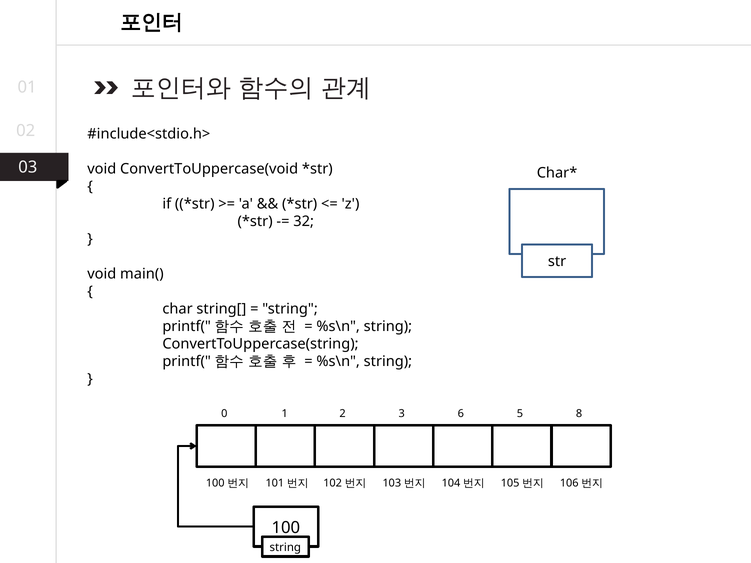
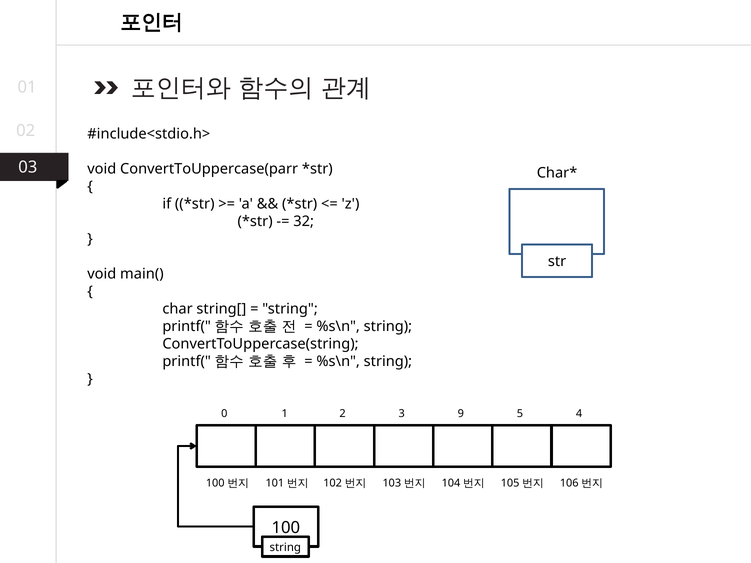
ConvertToUppercase(void: ConvertToUppercase(void -> ConvertToUppercase(parr (209, 169)
6: 6 -> 9 (461, 414)
8: 8 -> 4 (579, 414)
